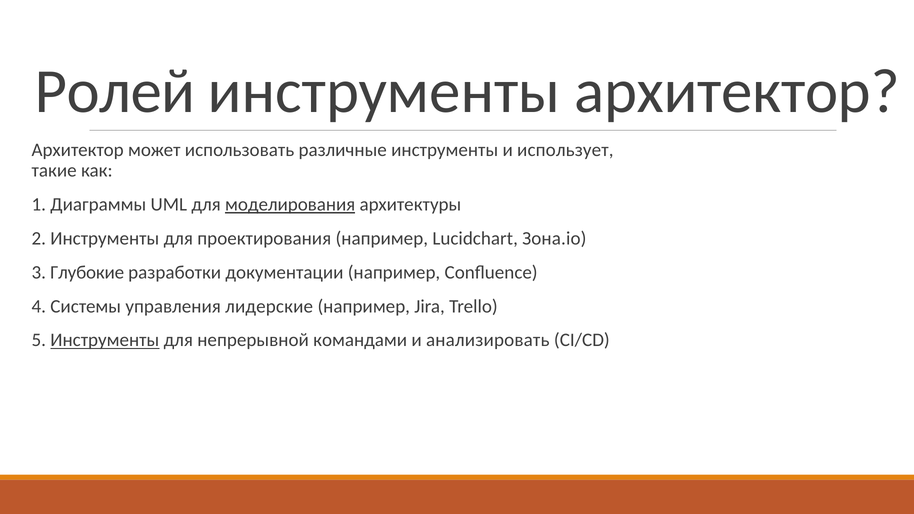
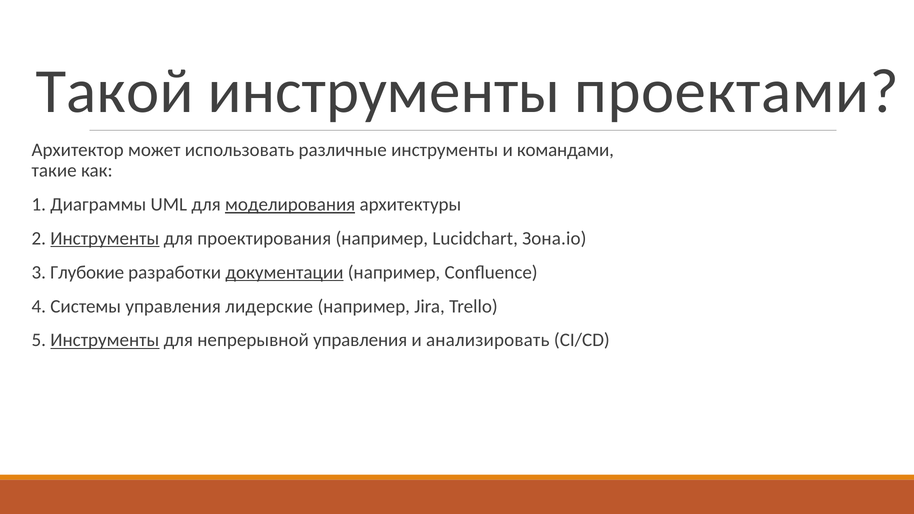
Ролей: Ролей -> Такой (115, 92)
инструменты архитектор: архитектор -> проектами (737, 92)
использует: использует -> командами (565, 150)
Инструменты underline: none -> present (105, 239)
документации underline: none -> present (284, 272)
непрерывной командами: командами -> управления (360, 340)
